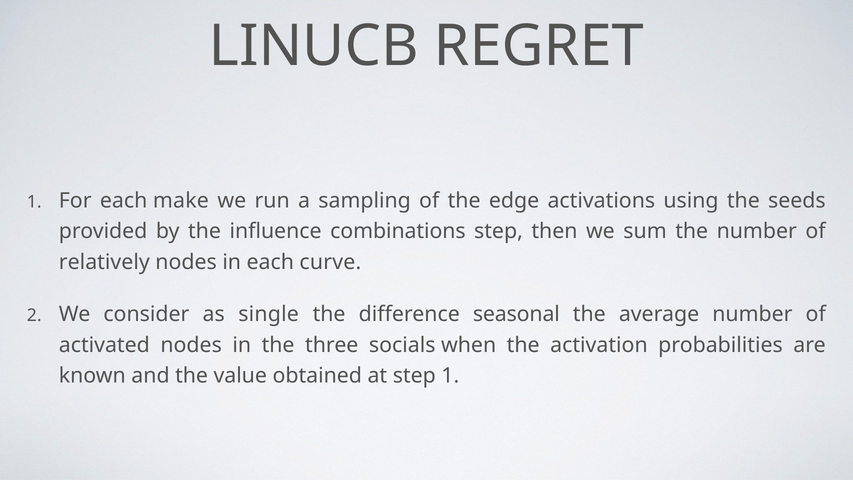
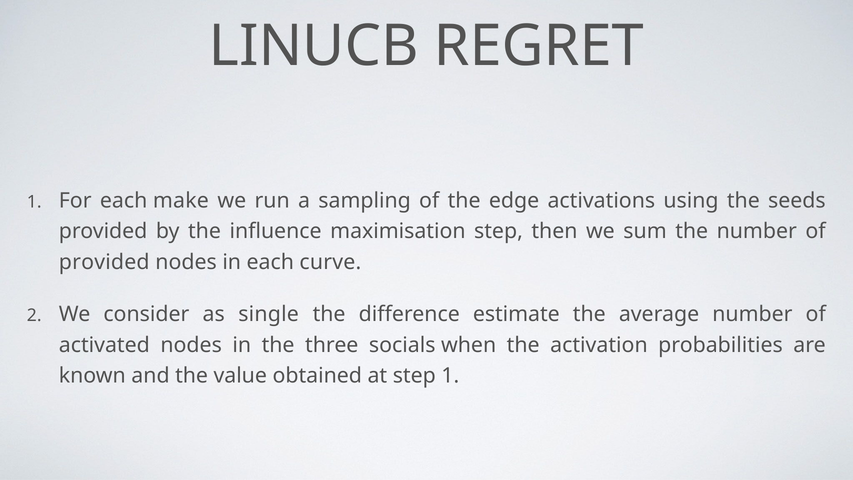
combinations: combinations -> maximisation (398, 231)
relatively: relatively -> provided (104, 262)
seasonal: seasonal -> estimate (516, 314)
